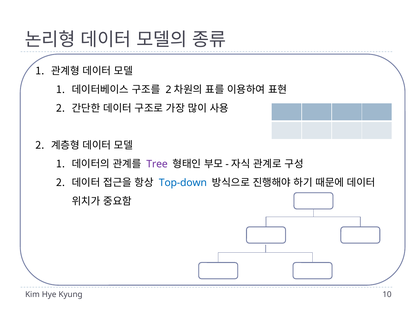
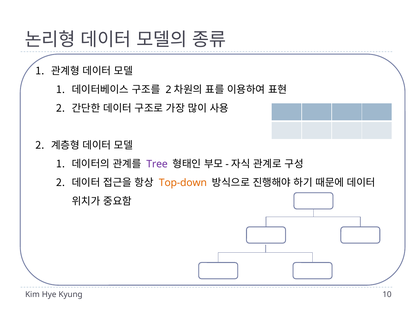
Top-down colour: blue -> orange (183, 183)
